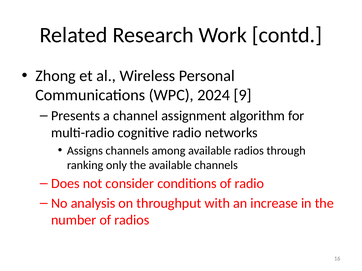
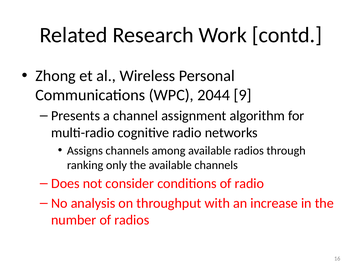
2024: 2024 -> 2044 (214, 95)
